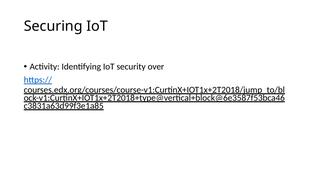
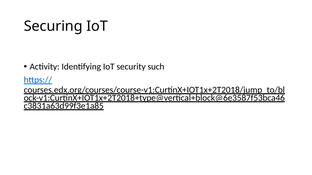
over: over -> such (156, 67)
